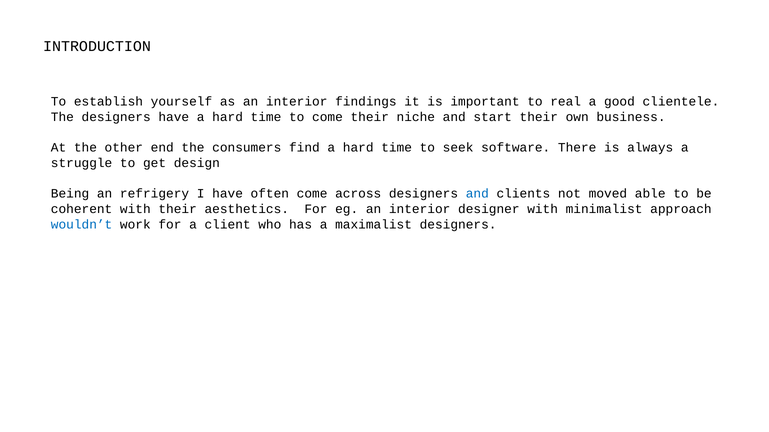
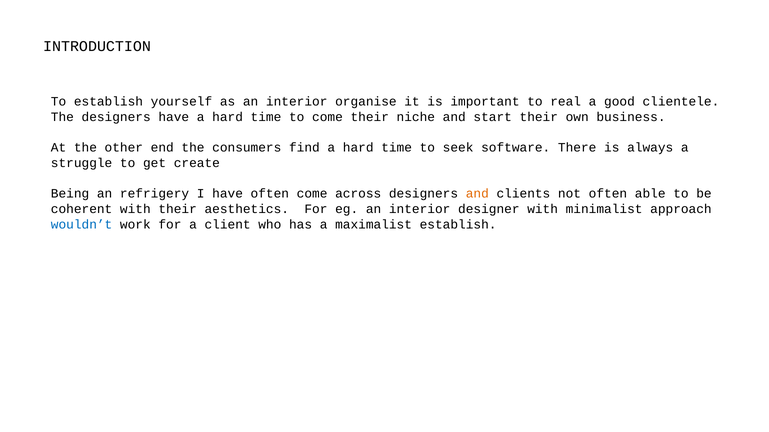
findings: findings -> organise (366, 102)
design: design -> create (197, 163)
and colour: blue -> orange (477, 194)
not moved: moved -> often (608, 194)
maximalist designers: designers -> establish (458, 225)
